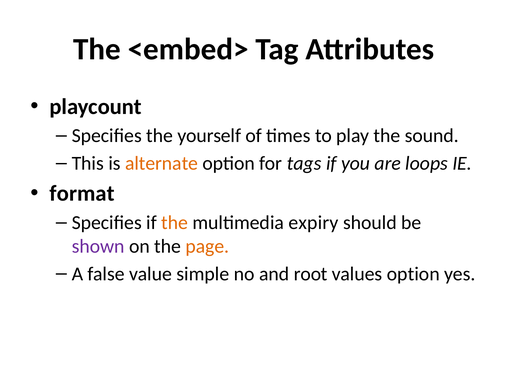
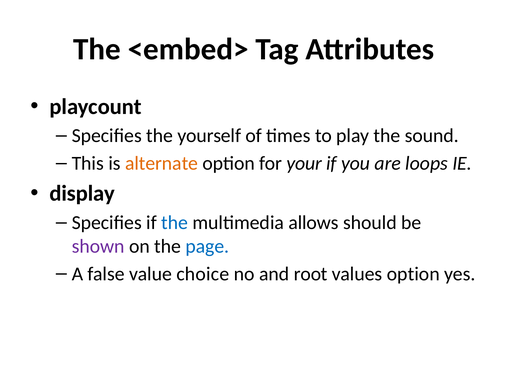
tags: tags -> your (304, 163)
format: format -> display (82, 193)
the colour: orange -> blue (175, 223)
expiry: expiry -> allows (314, 223)
page colour: orange -> blue (207, 246)
simple: simple -> choice (203, 274)
